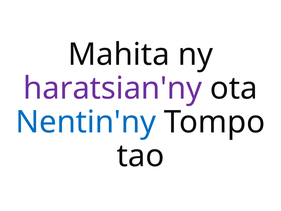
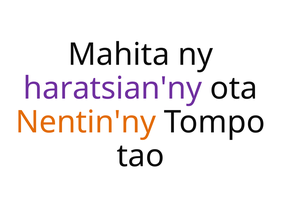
Nentin'ny colour: blue -> orange (86, 122)
